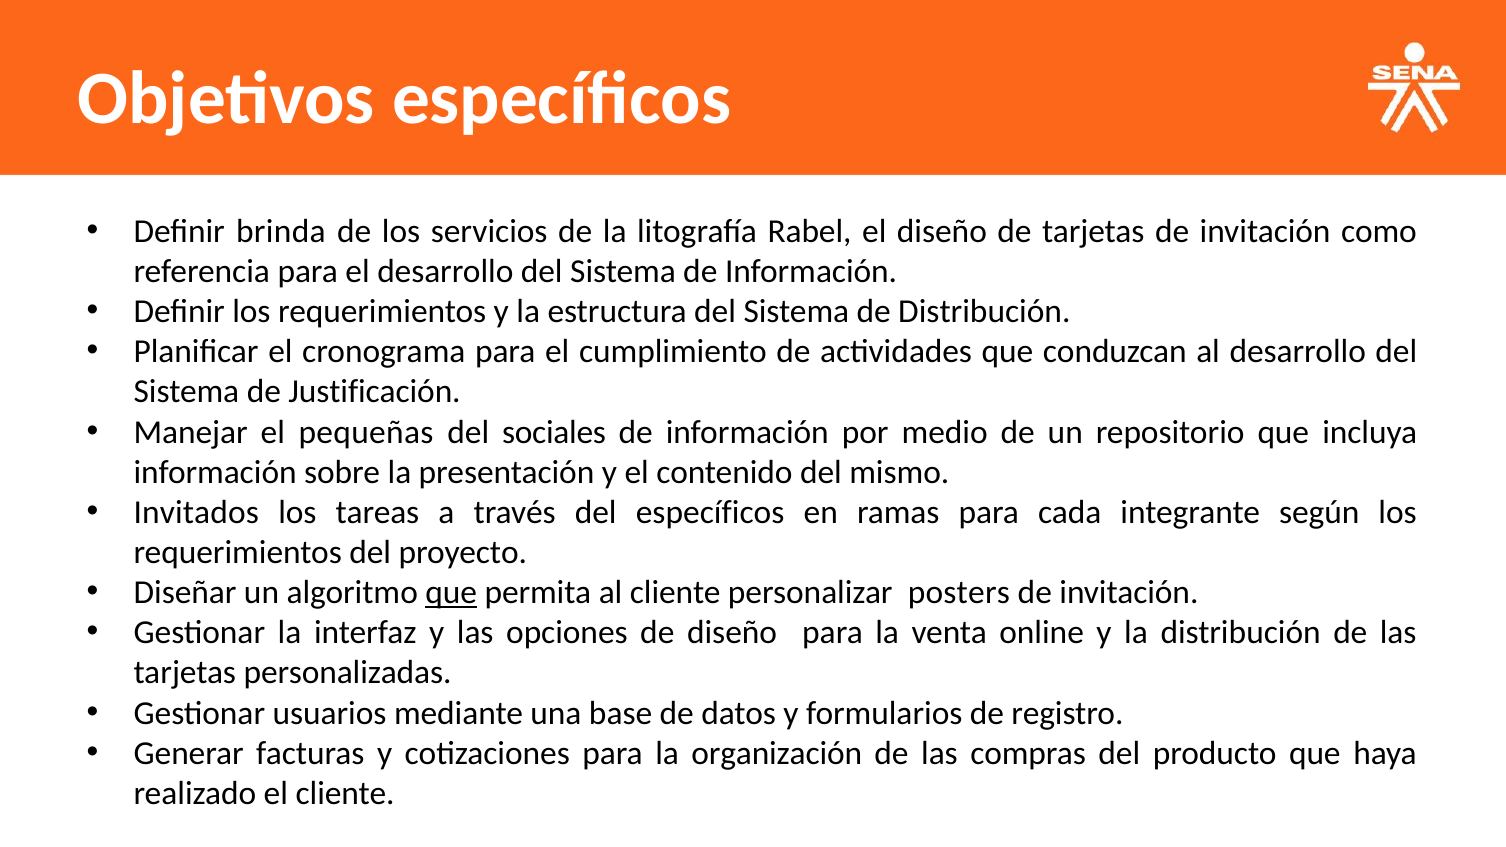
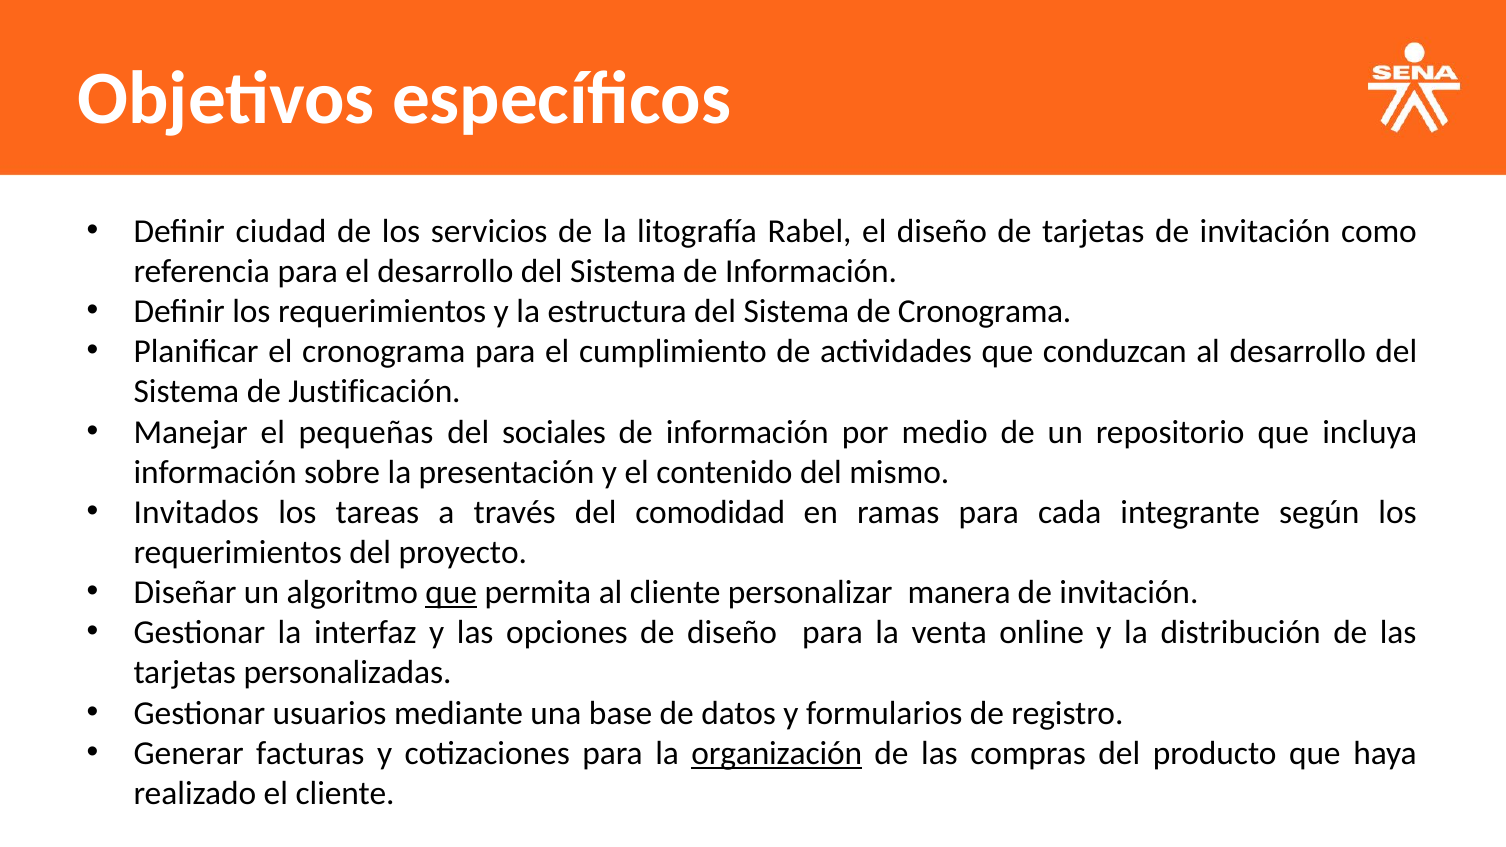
brinda: brinda -> ciudad (281, 231)
de Distribución: Distribución -> Cronograma (985, 312)
del específicos: específicos -> comodidad (710, 512)
posters: posters -> manera (959, 593)
organización underline: none -> present (777, 753)
